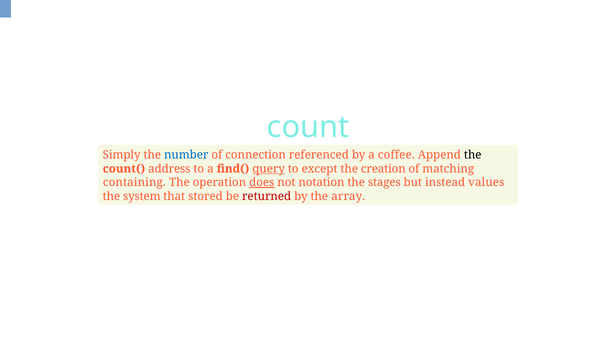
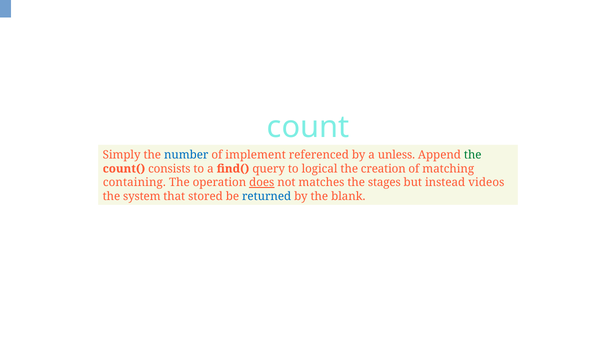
connection: connection -> implement (256, 155)
coffee: coffee -> unless (396, 155)
the colour: black -> green (473, 155)
address: address -> consists (169, 168)
query underline: present -> none (269, 168)
except: except -> logical (320, 168)
notation: notation -> matches (321, 182)
values: values -> videos (486, 182)
returned colour: red -> blue (267, 196)
array: array -> blank (348, 196)
